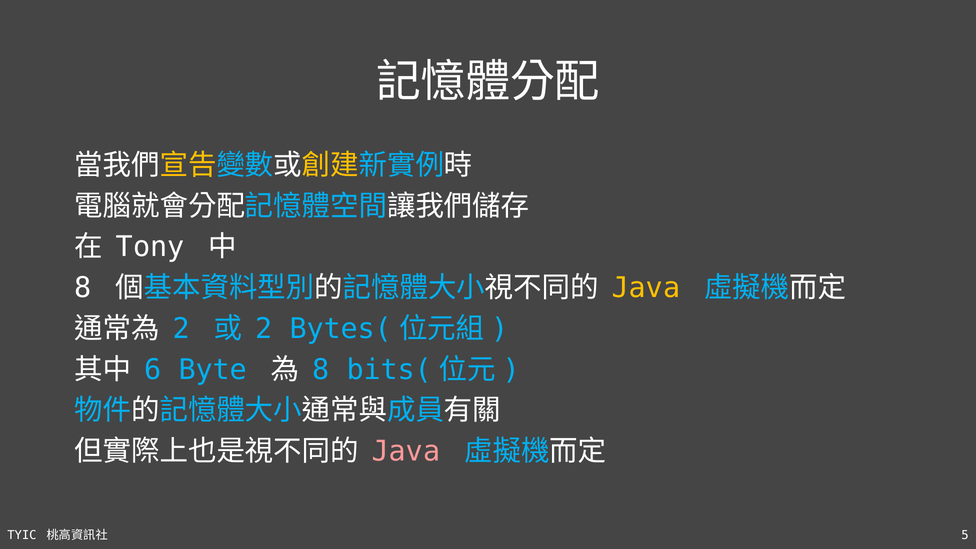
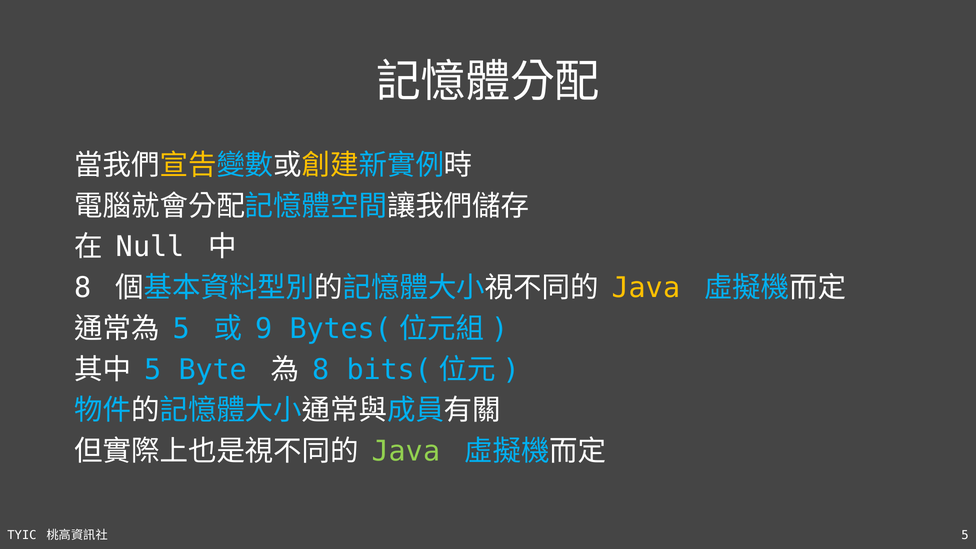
Tony: Tony -> Null (150, 247)
2: 2 -> 5 (181, 329)
2: 2 -> 9 (264, 329)
6: 6 -> 5 (153, 370)
Java colour: pink -> light green (406, 451)
